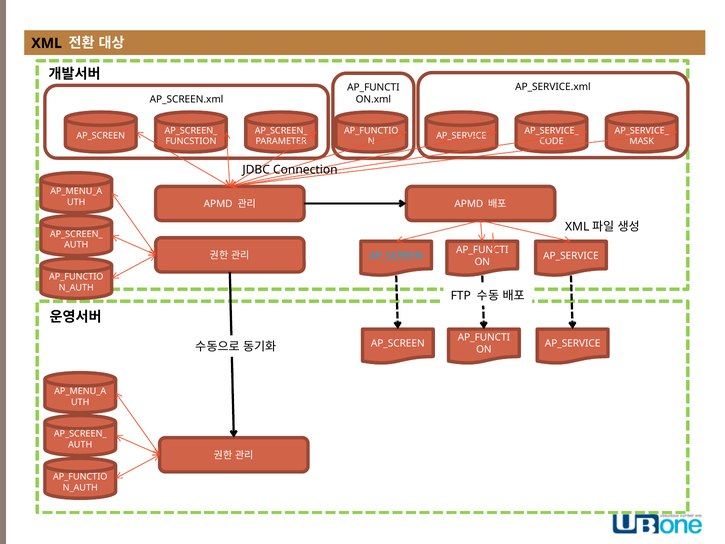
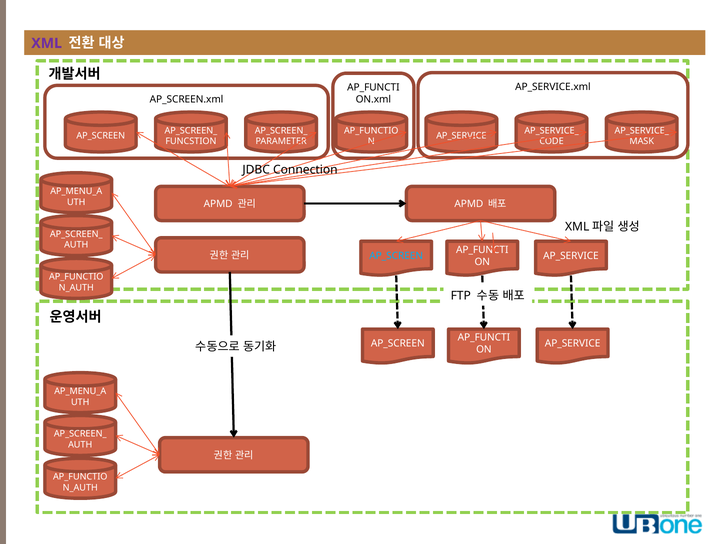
XML colour: black -> purple (47, 43)
